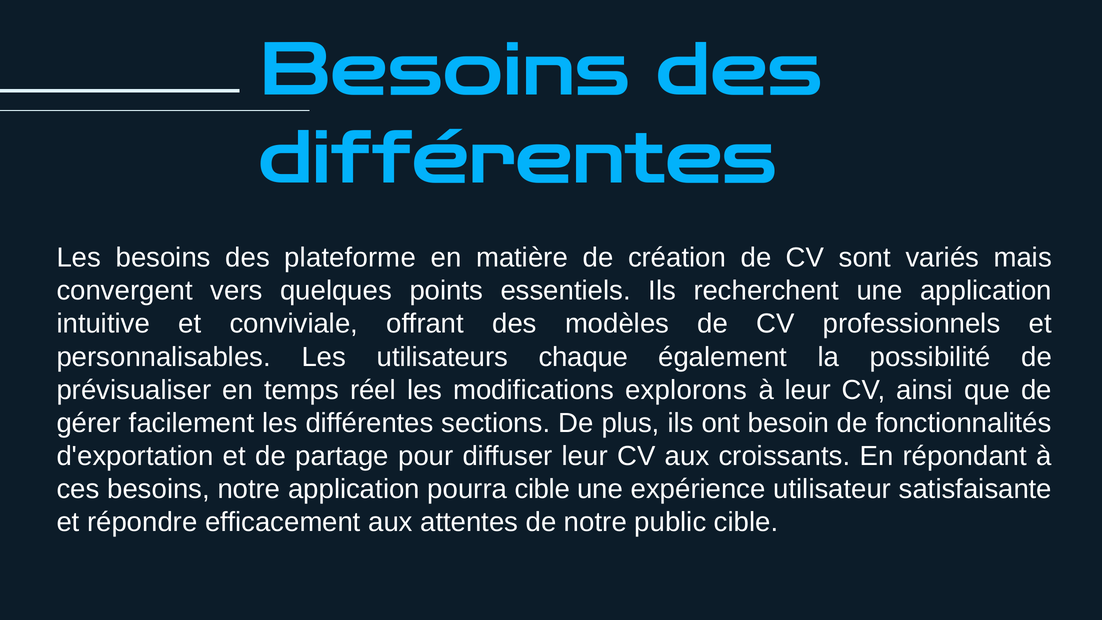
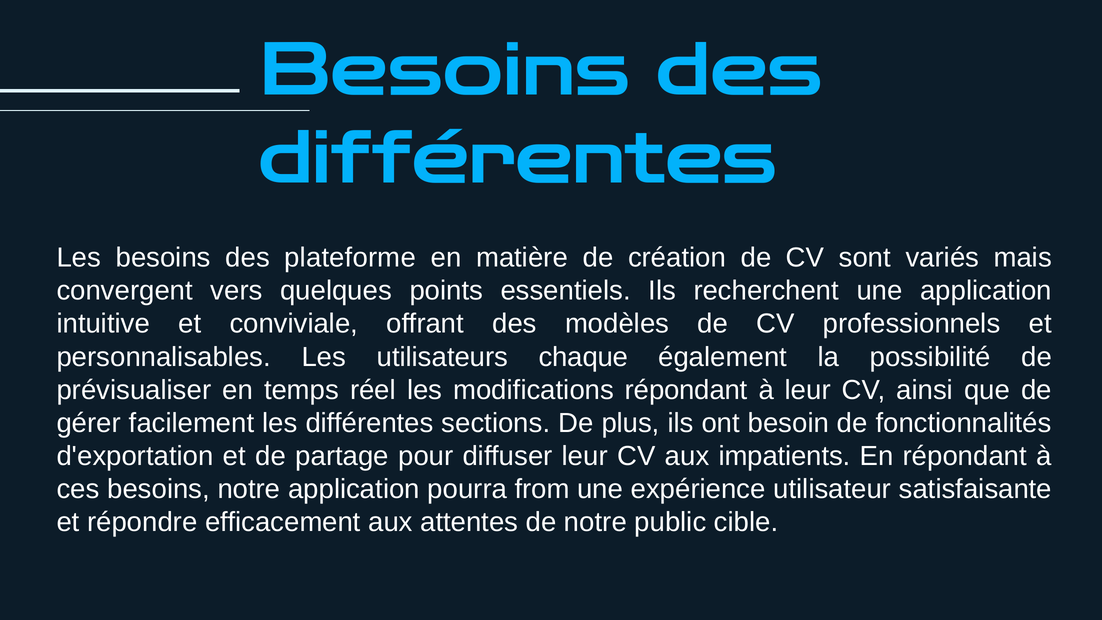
modifications explorons: explorons -> répondant (686, 390)
croissants: croissants -> impatients (785, 456)
pourra cible: cible -> from (542, 489)
